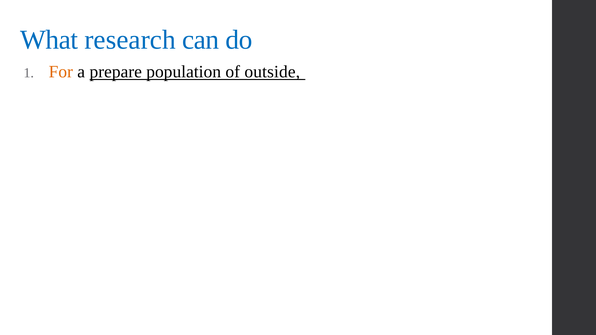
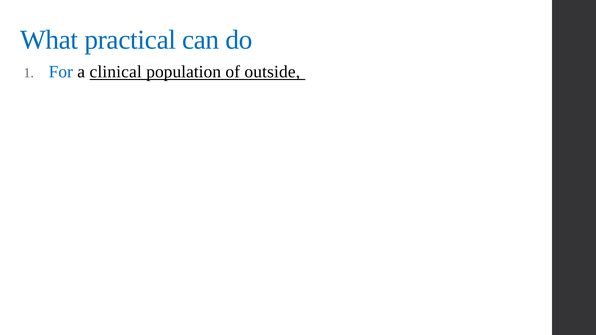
research: research -> practical (130, 40)
For colour: orange -> blue (61, 72)
prepare: prepare -> clinical (116, 72)
